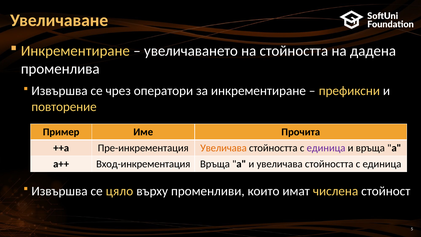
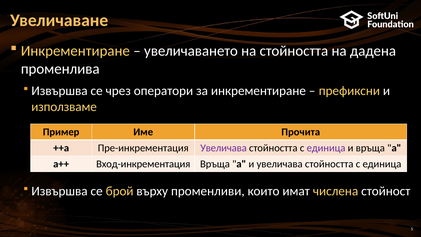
повторение: повторение -> използваме (64, 107)
Увеличава colour: orange -> purple (223, 148)
цяло: цяло -> брой (120, 191)
